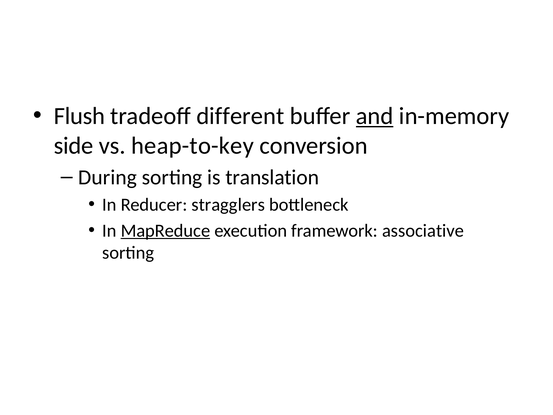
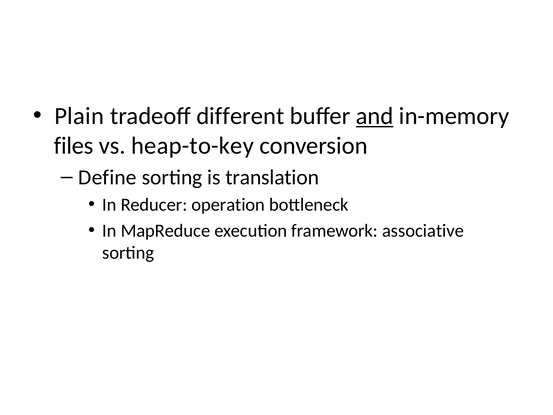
Flush: Flush -> Plain (79, 116)
side: side -> files (74, 146)
During: During -> Define (107, 177)
stragglers: stragglers -> operation (228, 205)
MapReduce underline: present -> none (165, 231)
